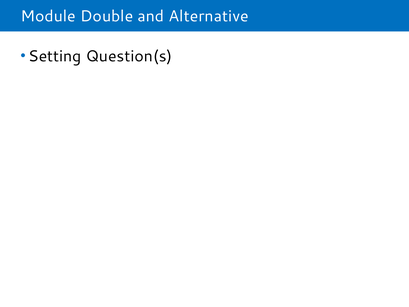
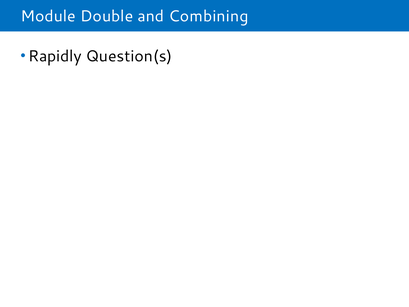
Alternative: Alternative -> Combining (209, 16)
Setting: Setting -> Rapidly (55, 56)
